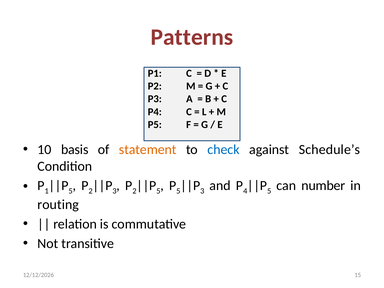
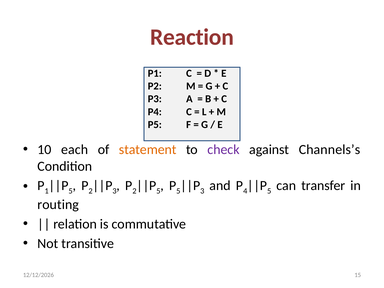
Patterns: Patterns -> Reaction (192, 37)
basis: basis -> each (75, 150)
check colour: blue -> purple (224, 150)
Schedule’s: Schedule’s -> Channels’s (329, 150)
number: number -> transfer (323, 186)
